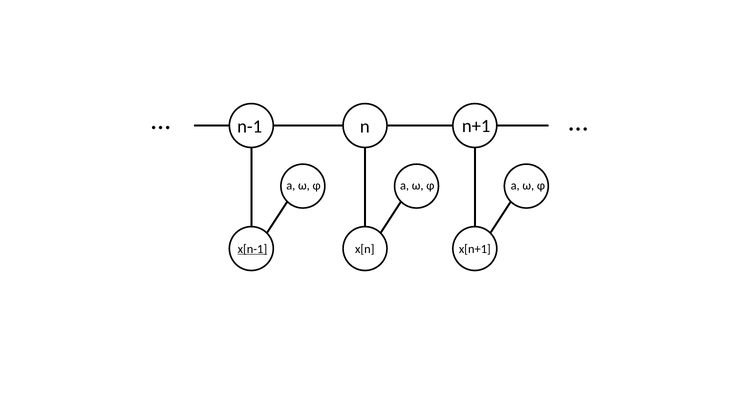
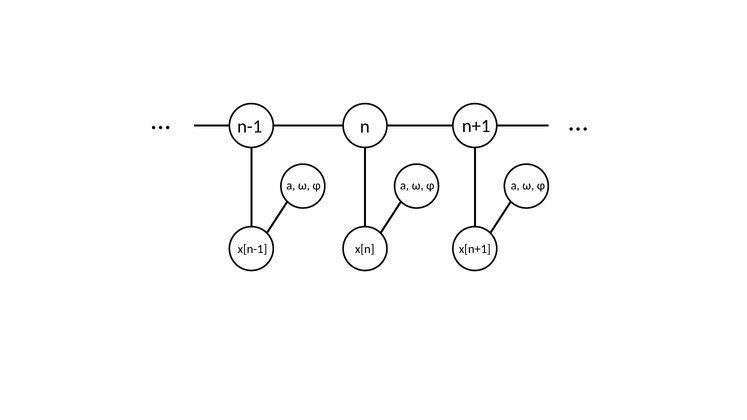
x[n-1 underline: present -> none (252, 249)
